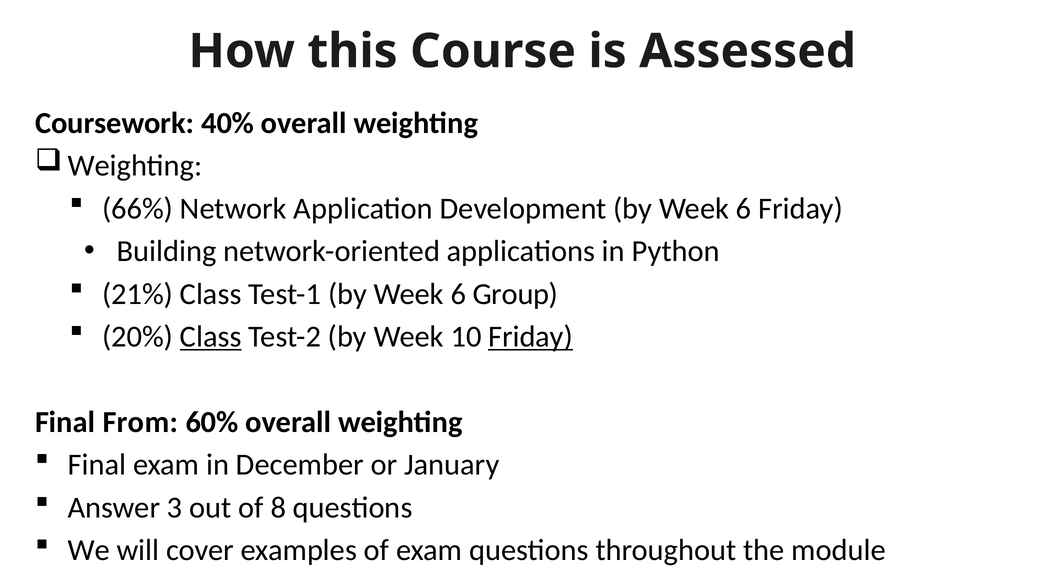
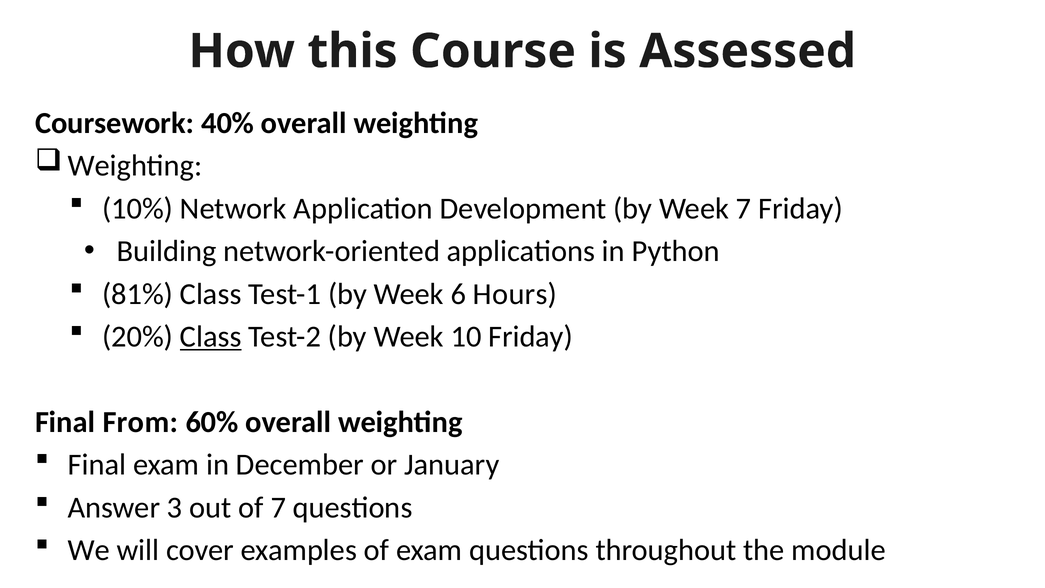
66%: 66% -> 10% (138, 208)
Development by Week 6: 6 -> 7 (744, 208)
21%: 21% -> 81% (138, 294)
Group: Group -> Hours (515, 294)
Friday underline: present -> none (531, 337)
of 8: 8 -> 7 (278, 507)
